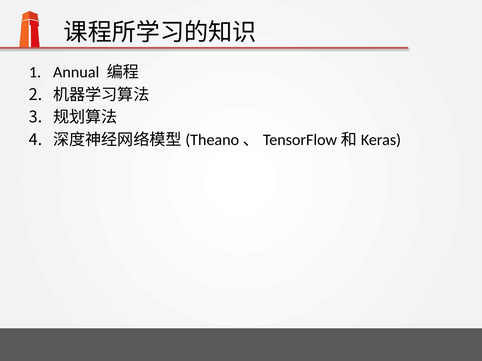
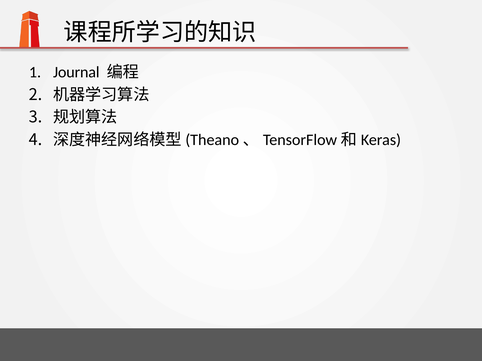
Annual: Annual -> Journal (76, 72)
